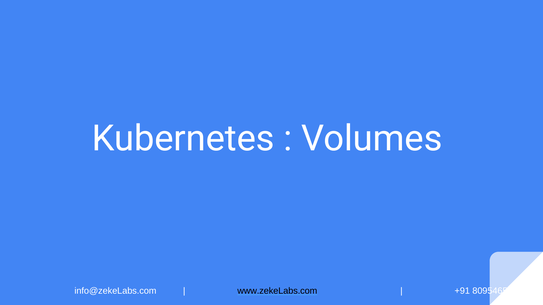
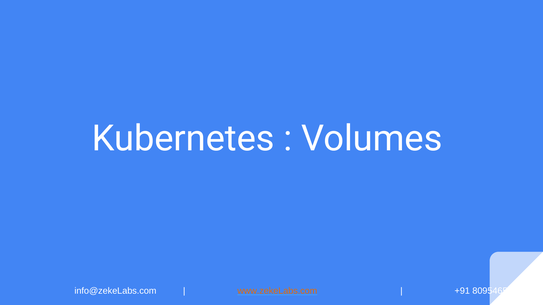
www.zekeLabs.com colour: black -> orange (277, 291)
